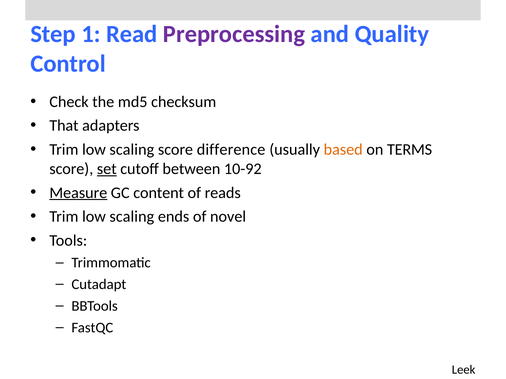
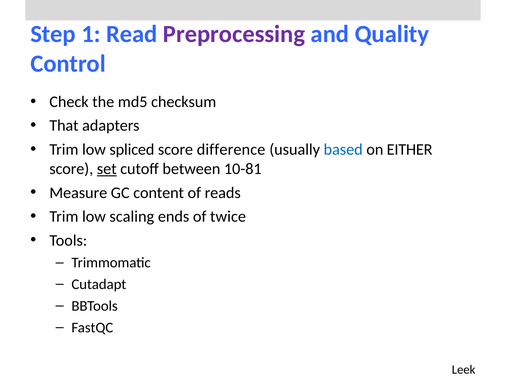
scaling: scaling -> spliced (132, 150)
based colour: orange -> blue (343, 150)
TERMS: TERMS -> EITHER (410, 150)
10-92: 10-92 -> 10-81 (243, 169)
Measure underline: present -> none (78, 193)
novel: novel -> twice (228, 217)
